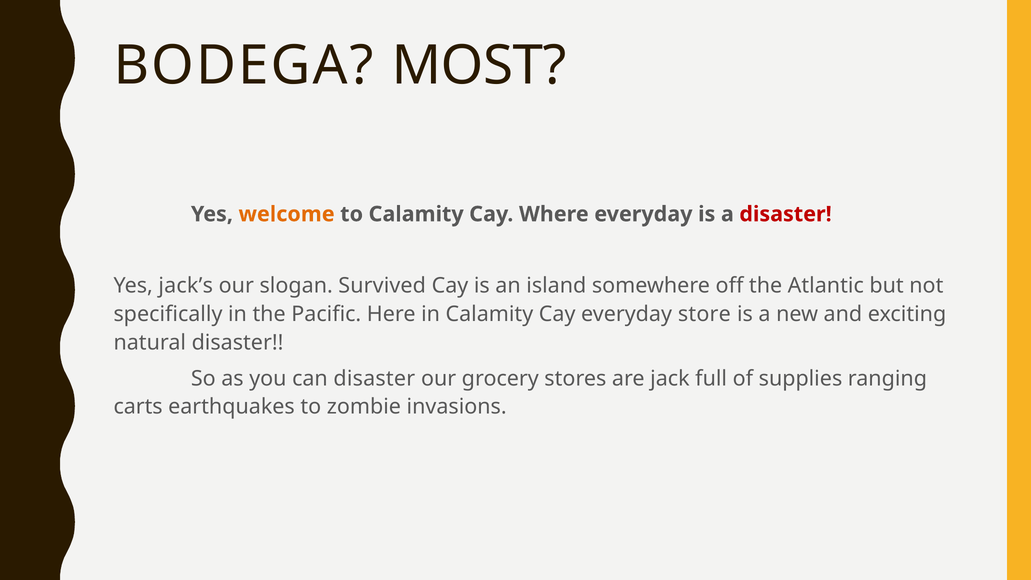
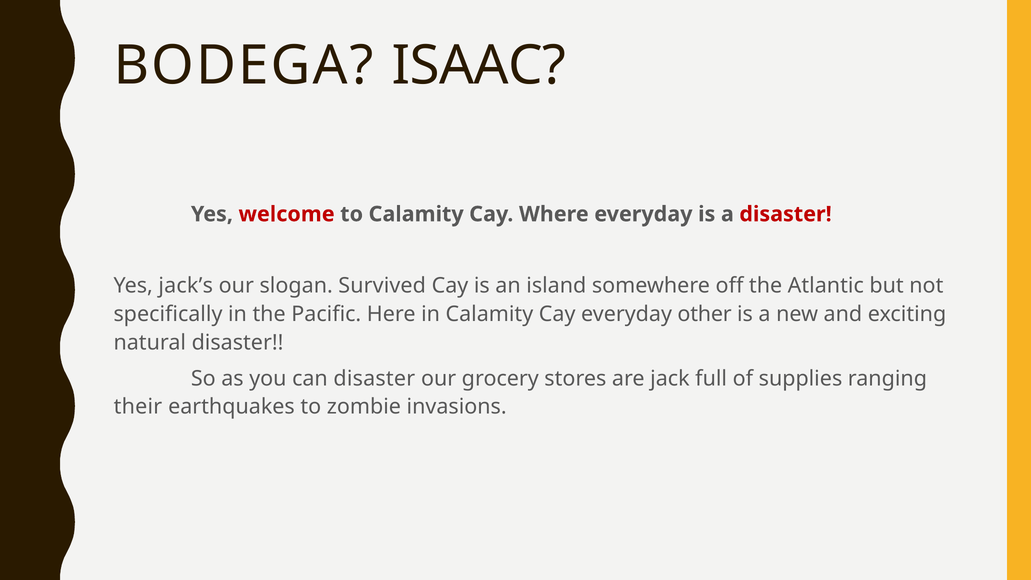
MOST: MOST -> ISAAC (479, 65)
welcome colour: orange -> red (287, 214)
store: store -> other (705, 314)
carts: carts -> their (138, 407)
